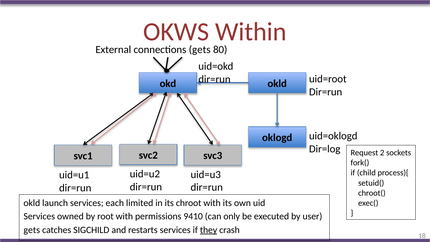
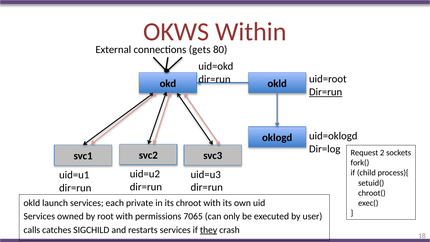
Dir=run underline: none -> present (326, 92)
limited: limited -> private (140, 203)
9410: 9410 -> 7065 (193, 216)
gets: gets -> calls (32, 230)
